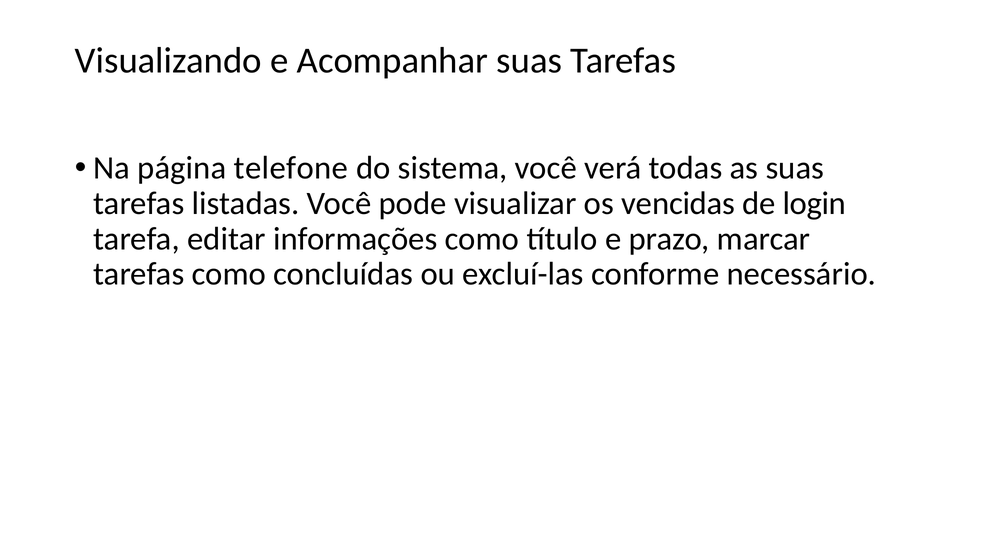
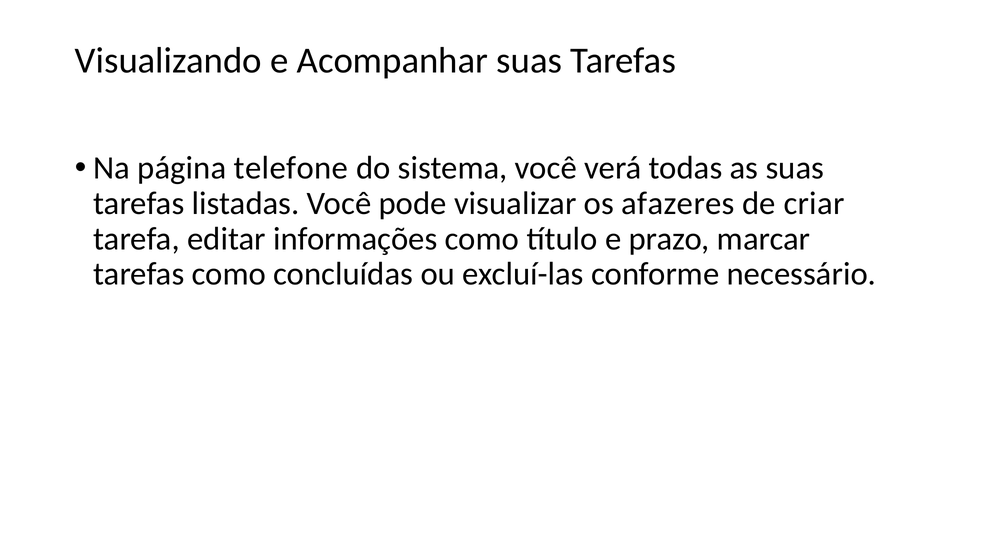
vencidas: vencidas -> afazeres (678, 204)
login: login -> criar (814, 204)
